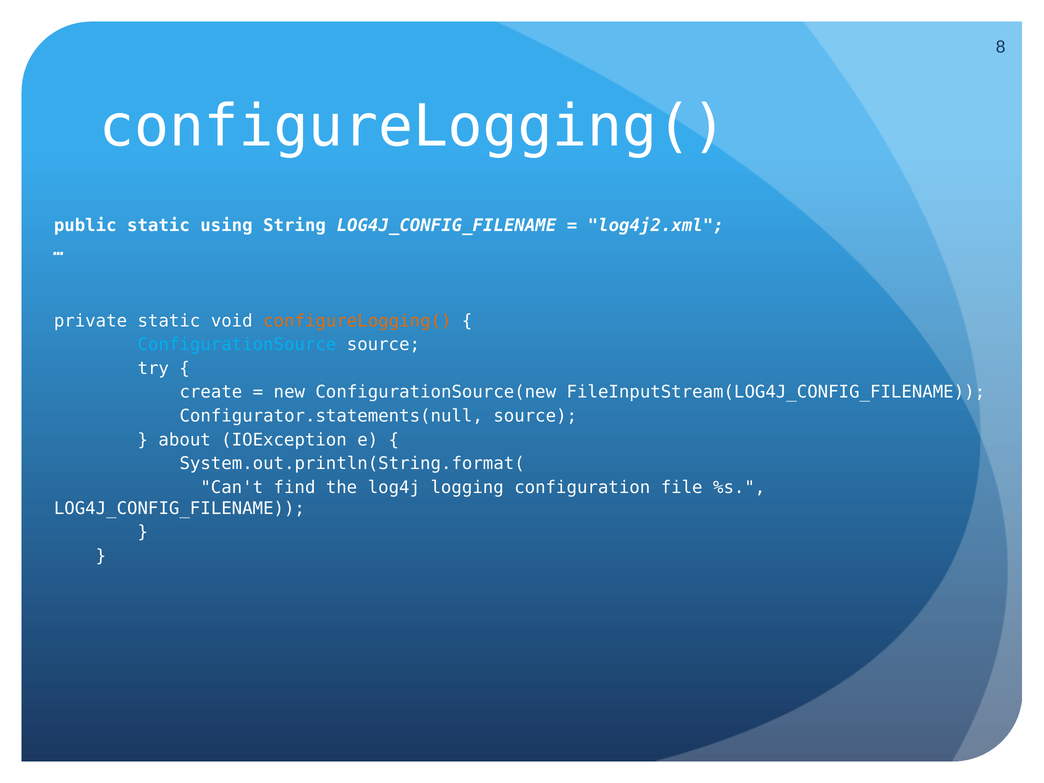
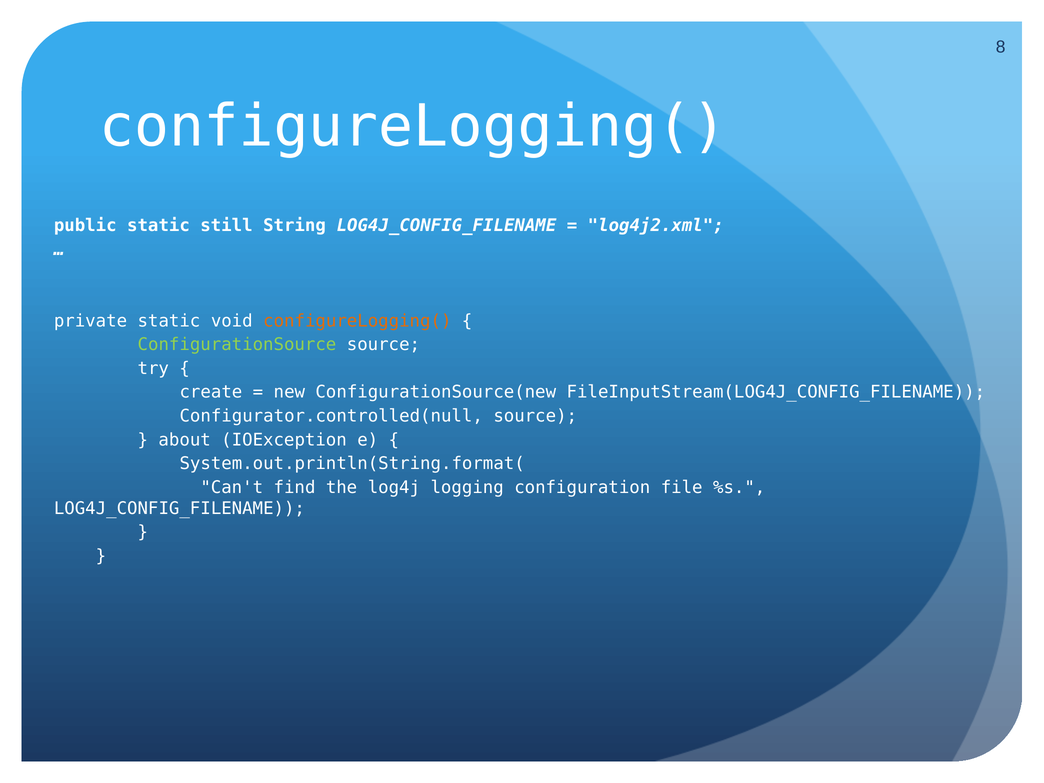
using: using -> still (226, 226)
ConfigurationSource colour: light blue -> light green (237, 345)
Configurator.statements(null: Configurator.statements(null -> Configurator.controlled(null (331, 416)
